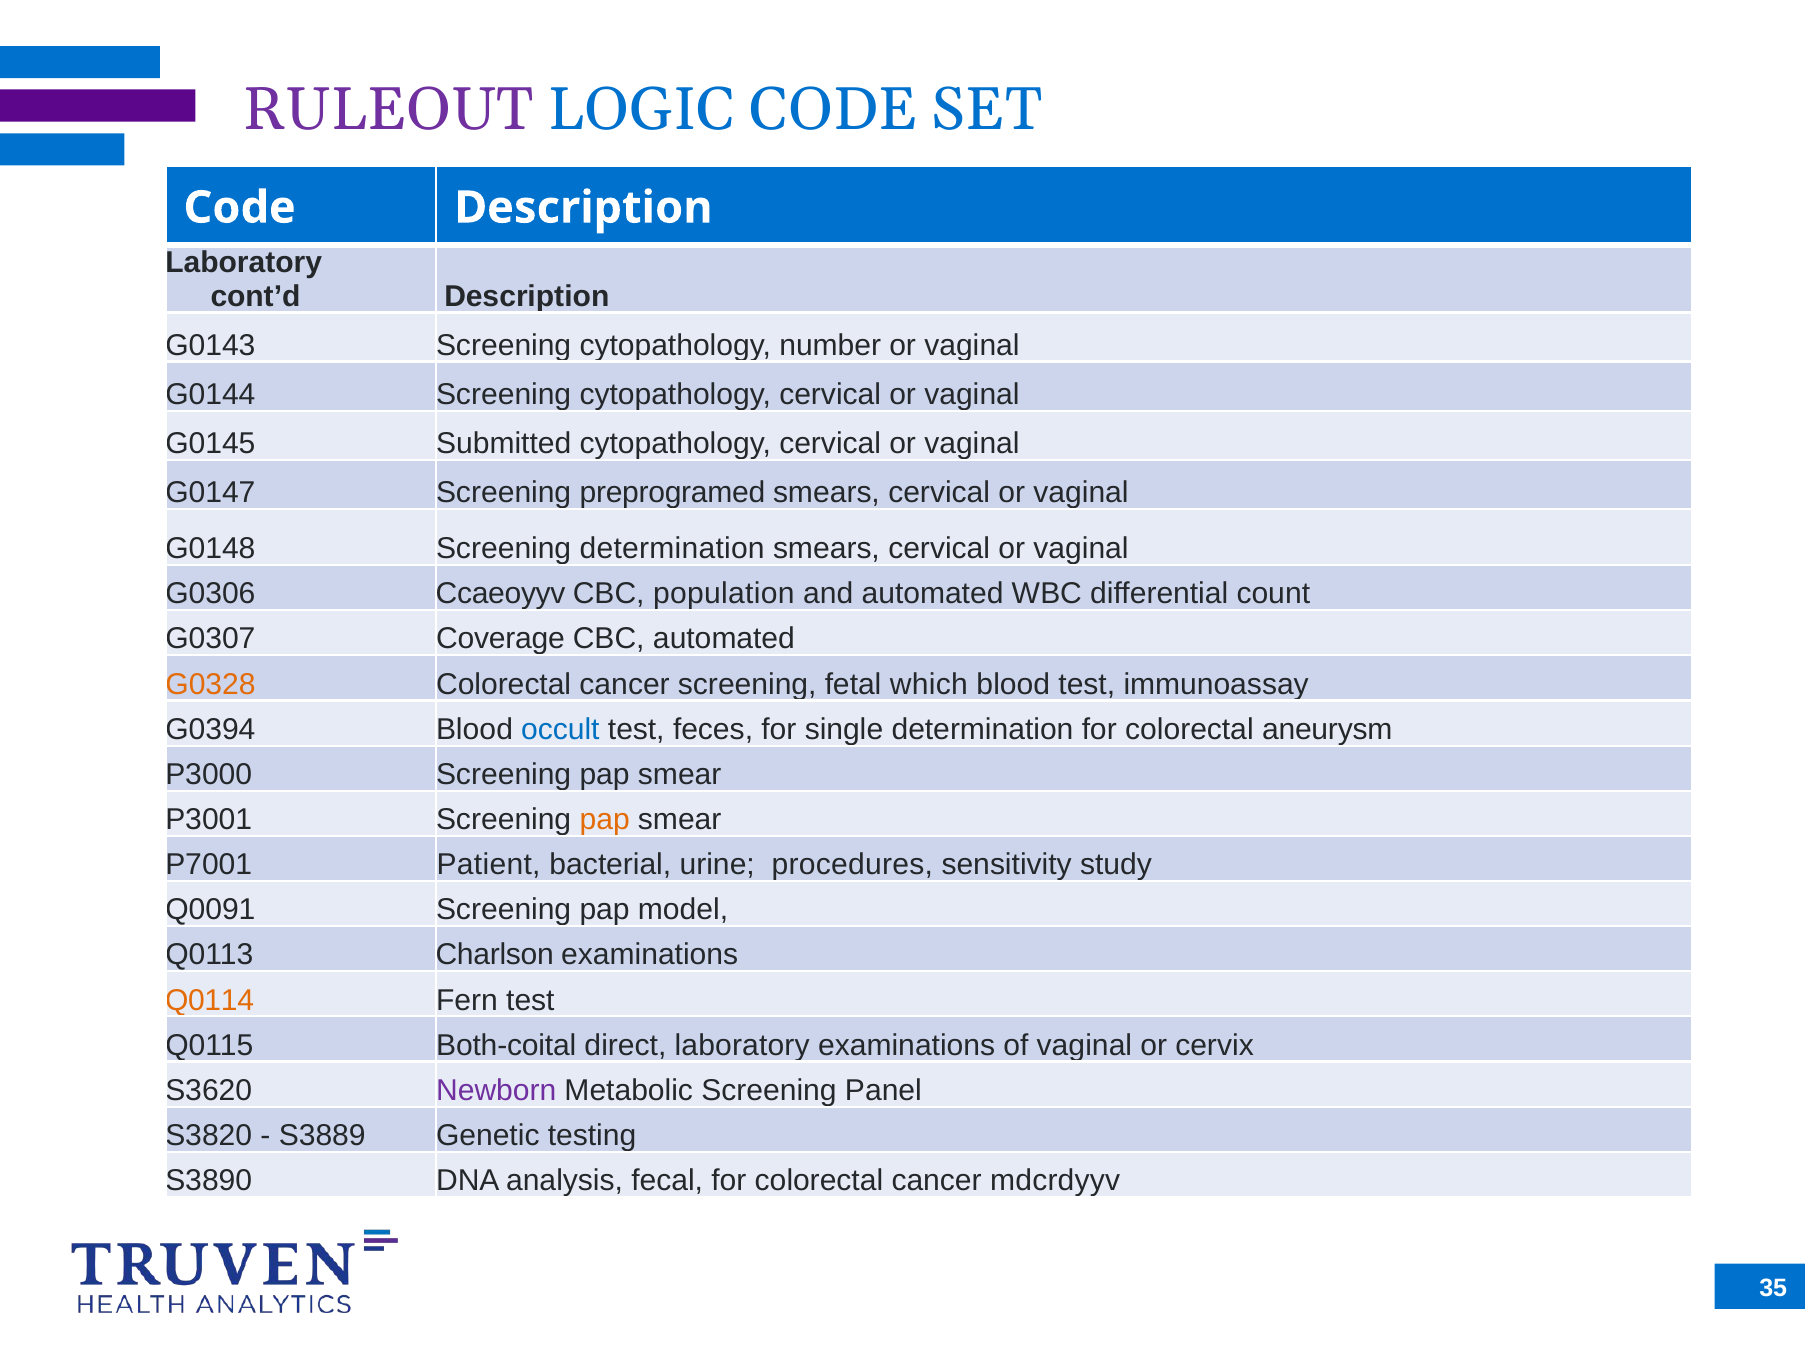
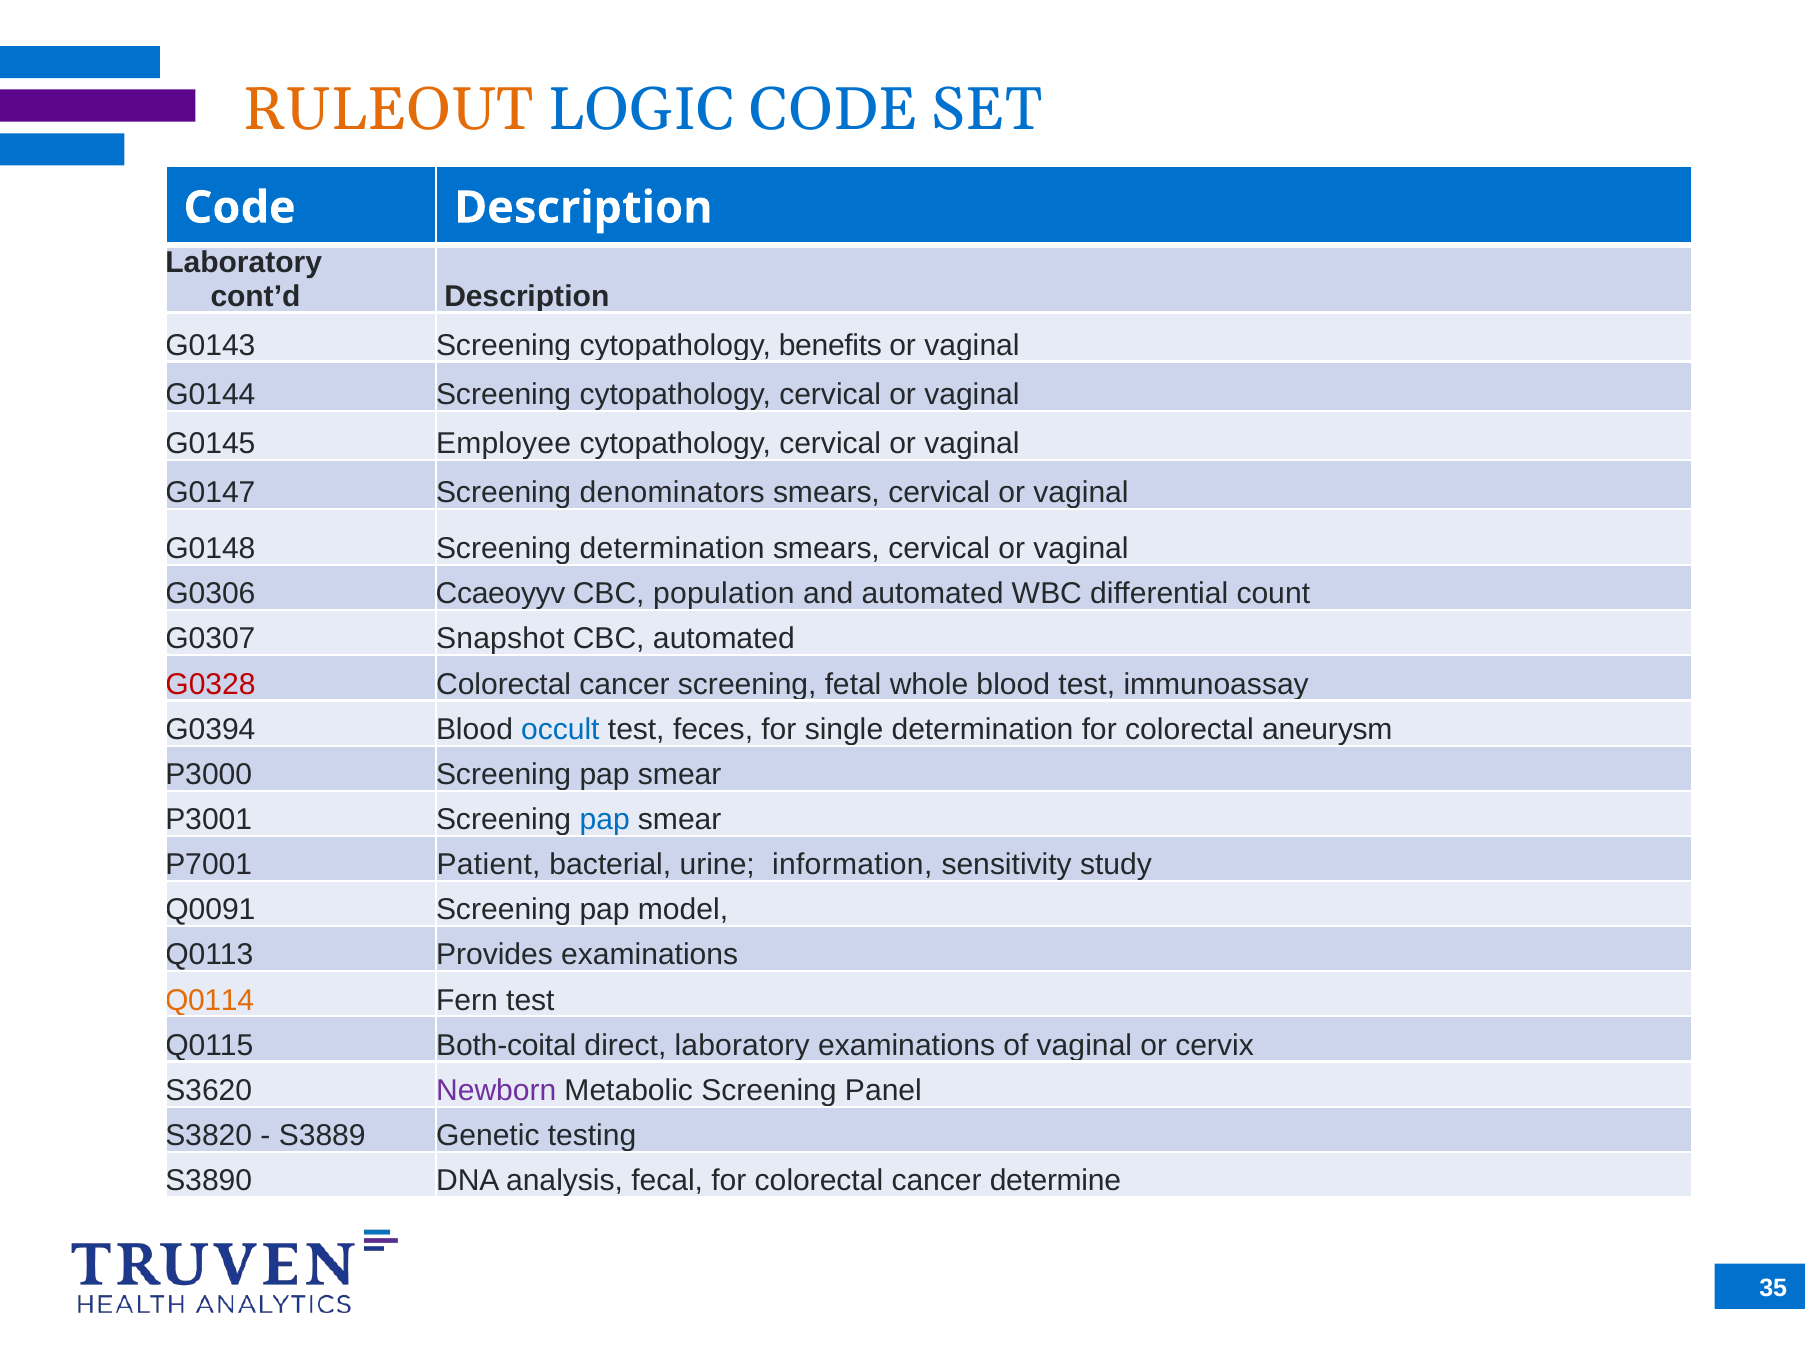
RULEOUT colour: purple -> orange (389, 109)
number: number -> benefits (830, 345)
Submitted: Submitted -> Employee (504, 443)
preprogramed: preprogramed -> denominators (672, 493)
Coverage: Coverage -> Snapshot (500, 639)
G0328 colour: orange -> red (210, 684)
which: which -> whole (929, 684)
pap colour: orange -> blue (605, 819)
procedures: procedures -> information (852, 865)
Charlson: Charlson -> Provides (495, 955)
mdcrdyyv: mdcrdyyv -> determine (1055, 1180)
